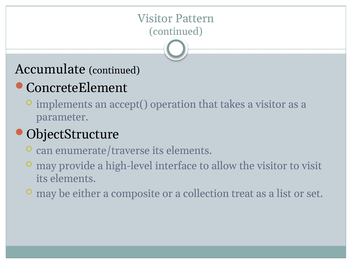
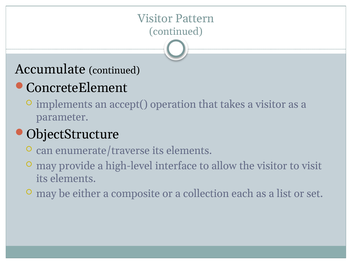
treat: treat -> each (243, 194)
